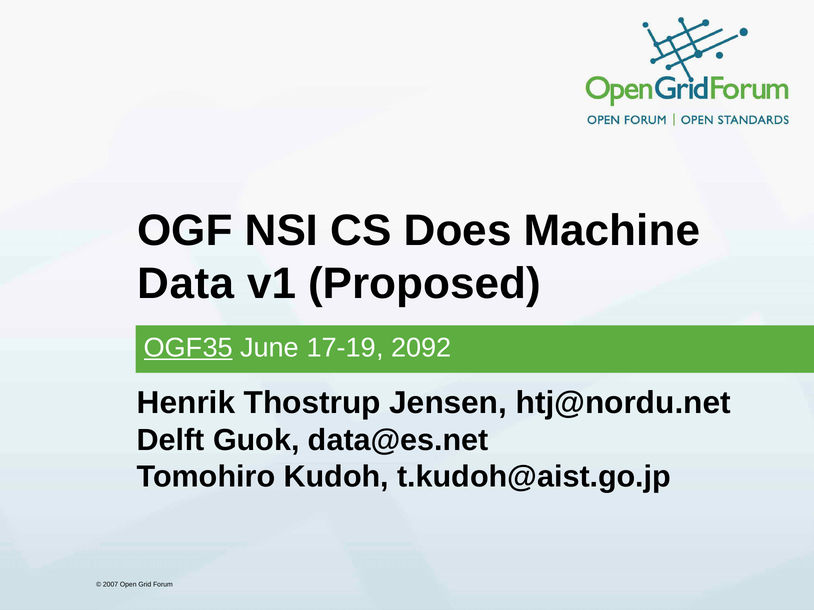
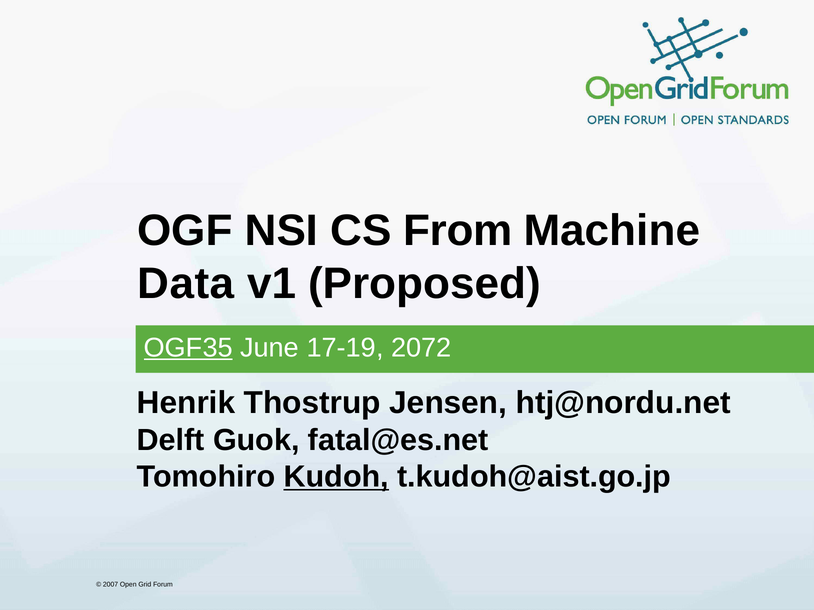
Does: Does -> From (458, 231)
2092: 2092 -> 2072 (421, 348)
data@es.net: data@es.net -> fatal@es.net (398, 440)
Kudoh underline: none -> present (336, 477)
